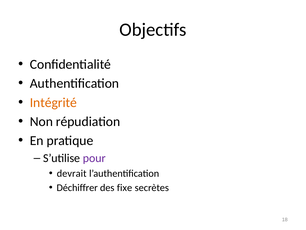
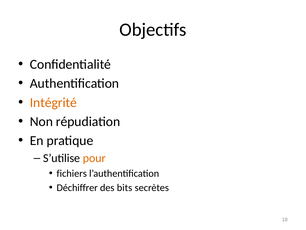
pour colour: purple -> orange (94, 158)
devrait: devrait -> fichiers (72, 173)
fixe: fixe -> bits (125, 187)
